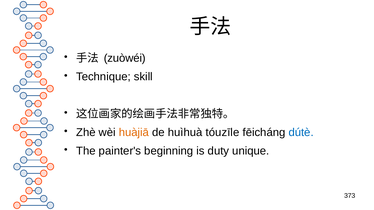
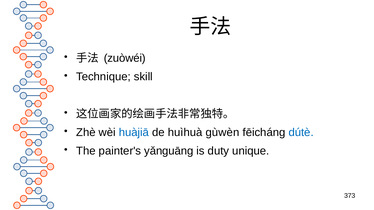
huàjiā colour: orange -> blue (134, 133)
tóuzīle: tóuzīle -> gùwèn (222, 133)
beginning: beginning -> yǎnguāng (169, 151)
